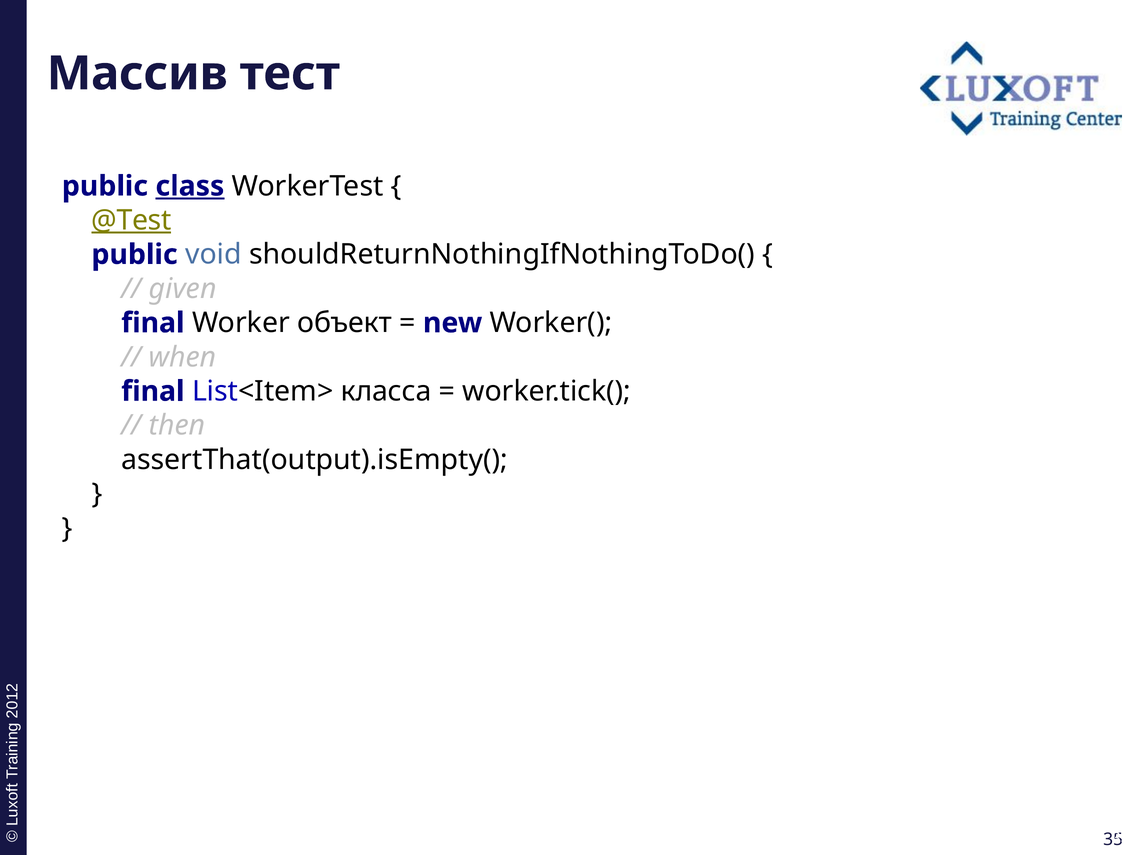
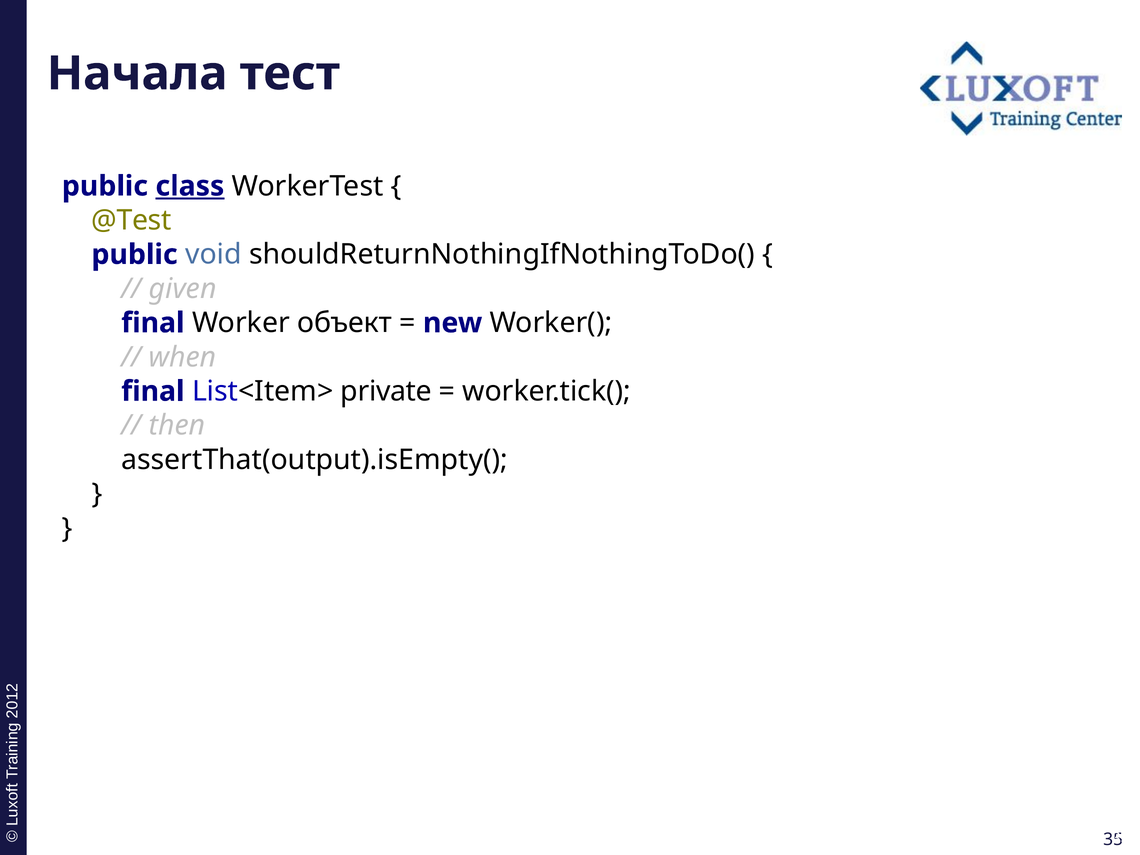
Массив: Массив -> Начала (137, 74)
@Test underline: present -> none (131, 220)
класса: класса -> private (386, 391)
